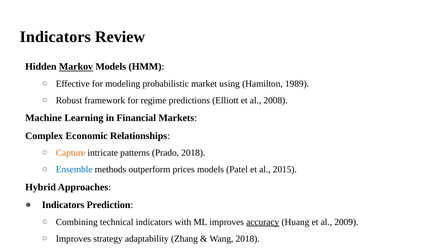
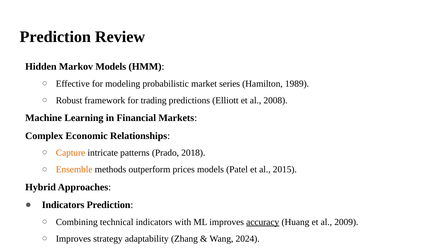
Indicators: Indicators -> Prediction (55, 37)
Markov underline: present -> none (76, 67)
using: using -> series (230, 84)
regime: regime -> trading (154, 100)
Ensemble colour: blue -> orange (74, 170)
Wang 2018: 2018 -> 2024 (248, 239)
